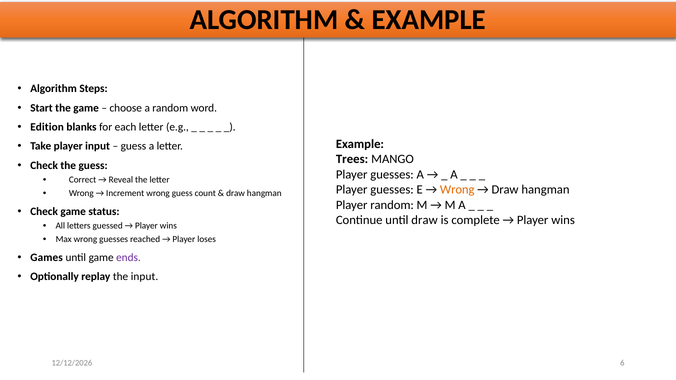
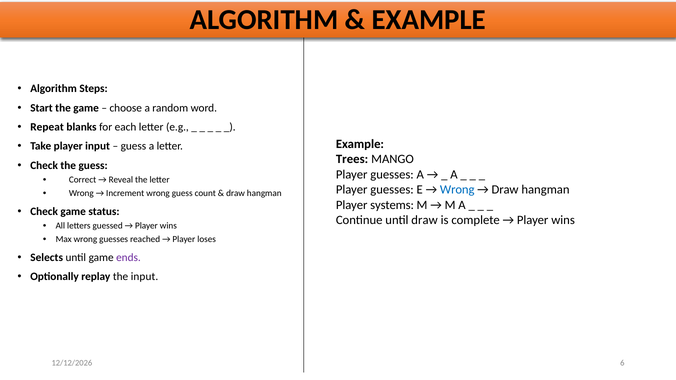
Edition: Edition -> Repeat (47, 127)
Wrong colour: orange -> blue (457, 190)
Player random: random -> systems (392, 205)
Games: Games -> Selects (47, 258)
